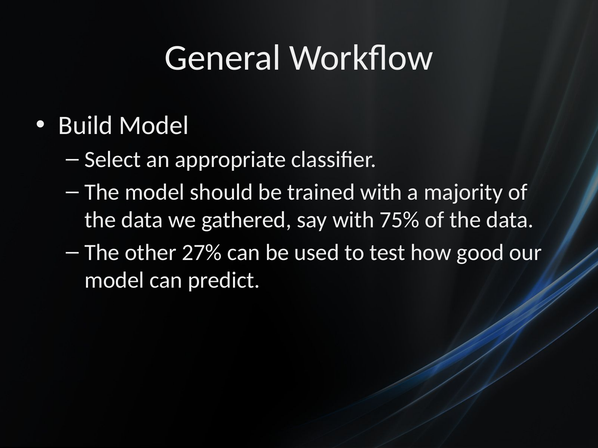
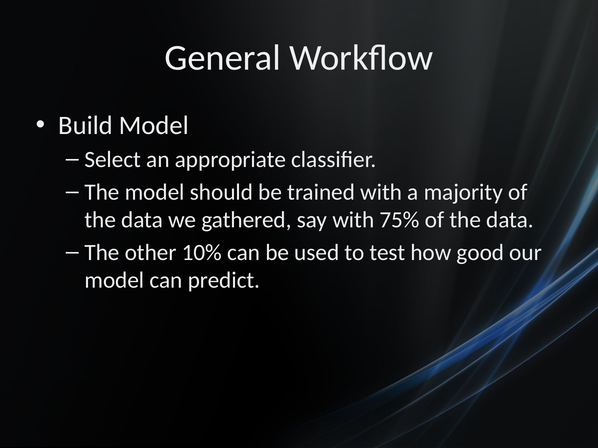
27%: 27% -> 10% (202, 253)
